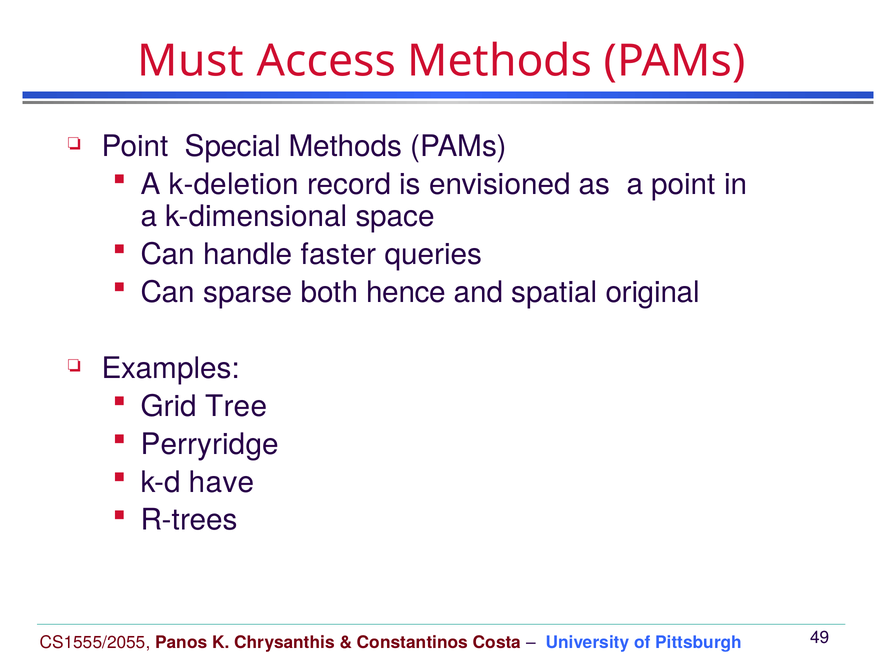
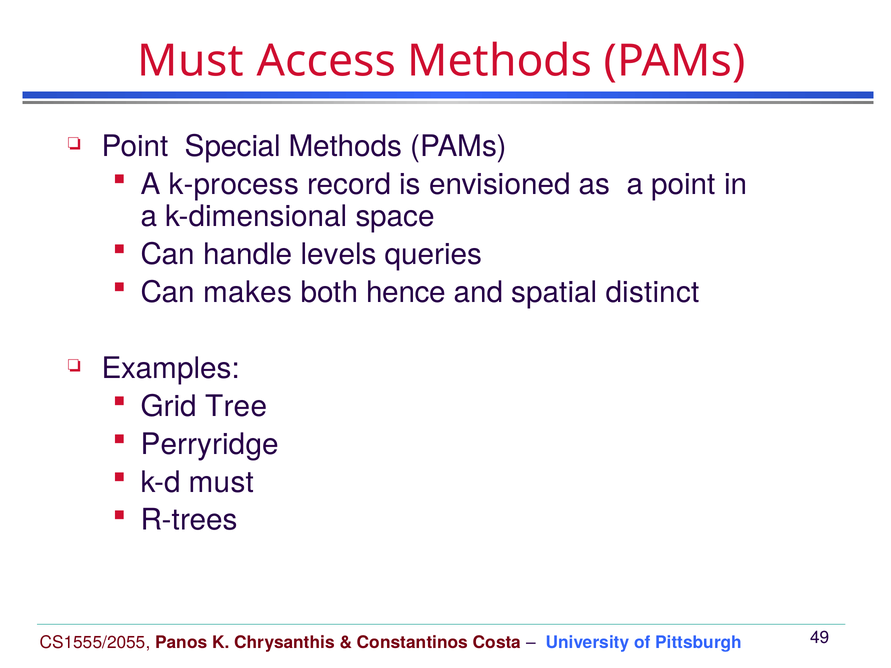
k-deletion: k-deletion -> k-process (234, 184)
faster: faster -> levels (339, 254)
sparse: sparse -> makes (248, 292)
original: original -> distinct (653, 292)
k-d have: have -> must (222, 482)
